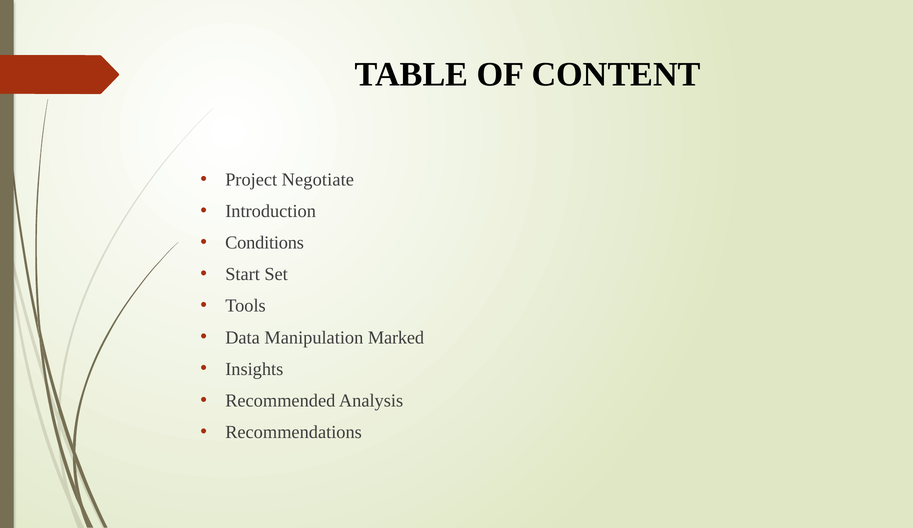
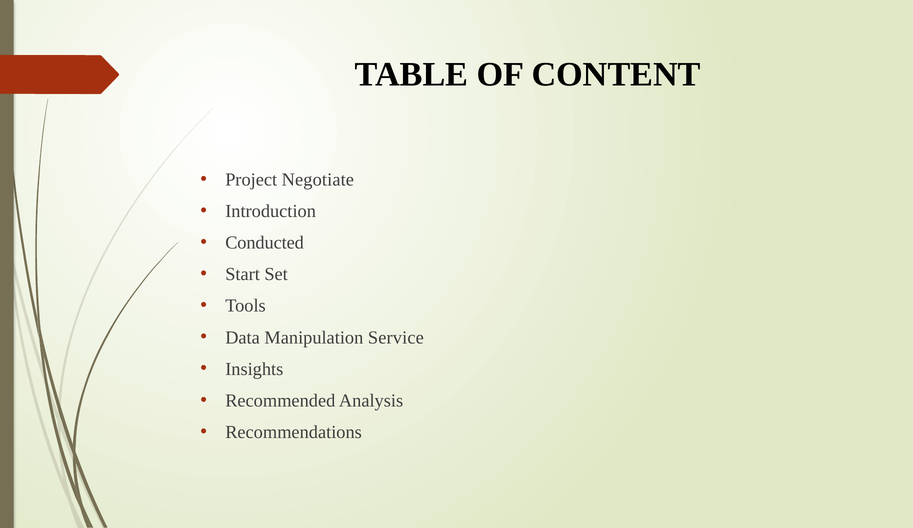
Conditions: Conditions -> Conducted (265, 243)
Marked: Marked -> Service (396, 337)
